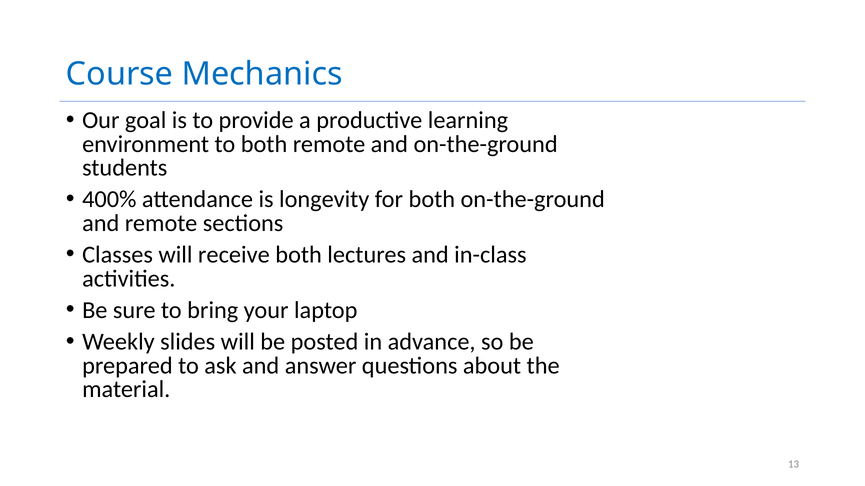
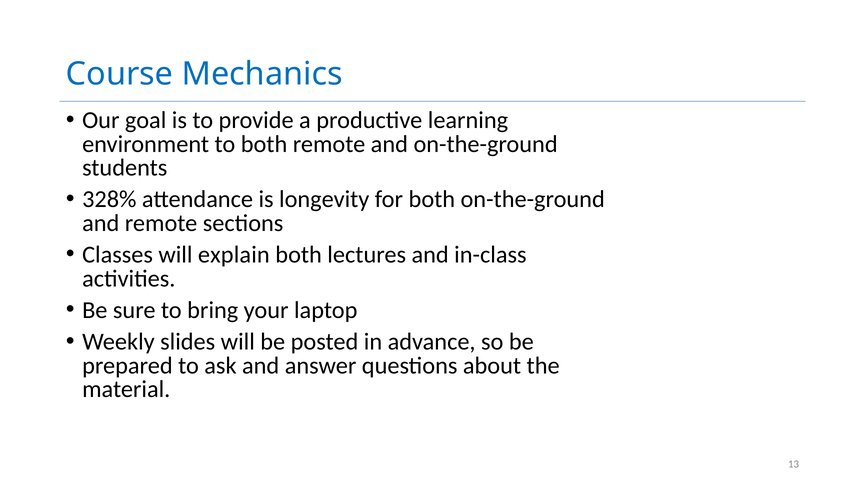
400%: 400% -> 328% (109, 200)
receive: receive -> explain (234, 255)
